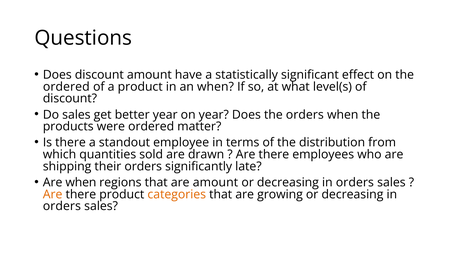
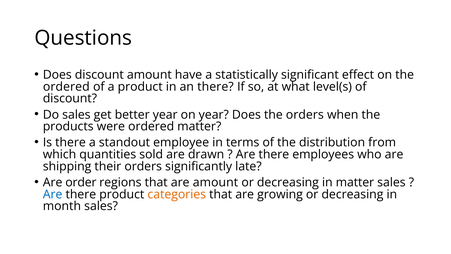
an when: when -> there (215, 87)
Are when: when -> order (81, 182)
orders: orders -> matter (355, 182)
Are colour: orange -> blue (53, 194)
orders: orders -> month (62, 206)
